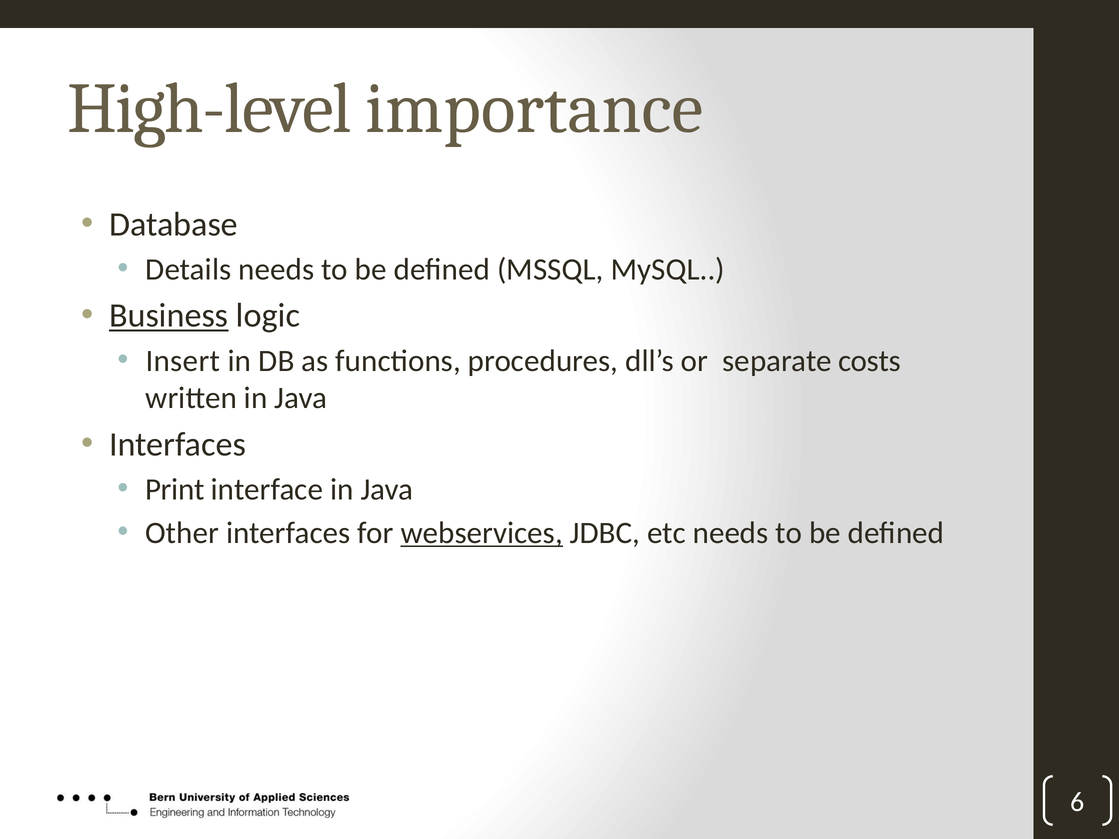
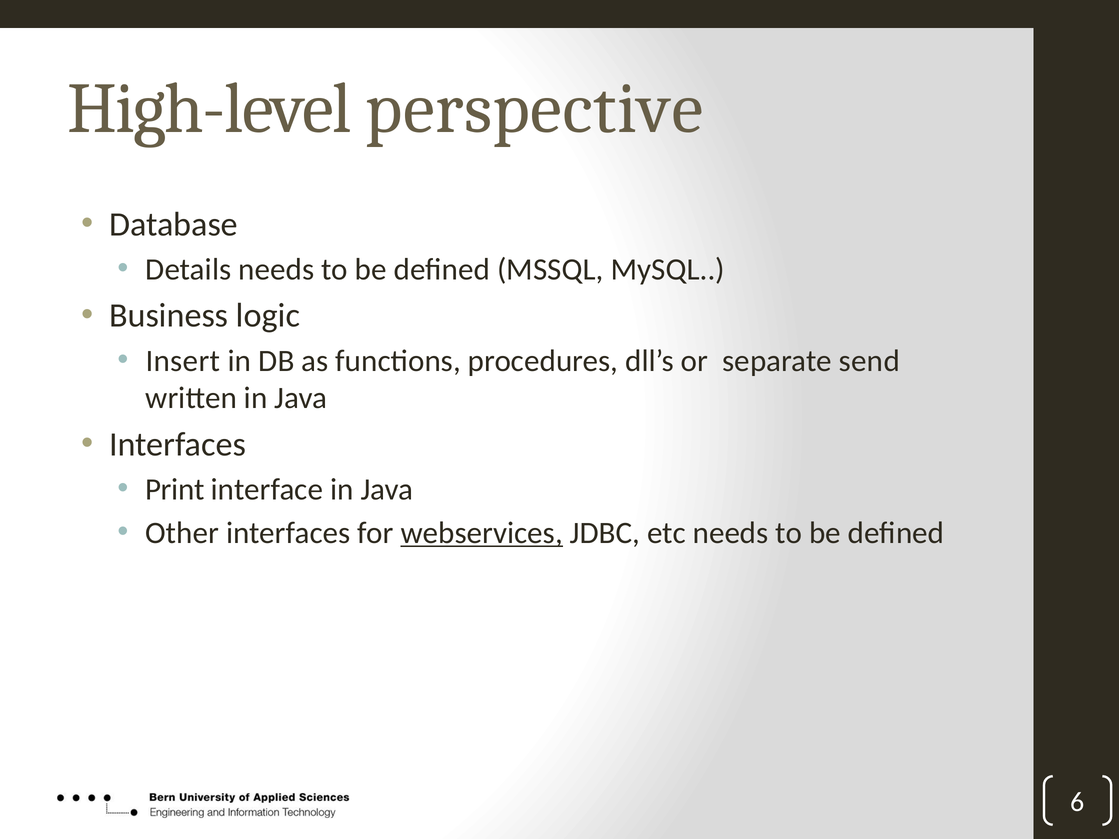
importance: importance -> perspective (534, 109)
Business underline: present -> none (169, 316)
costs: costs -> send (869, 361)
